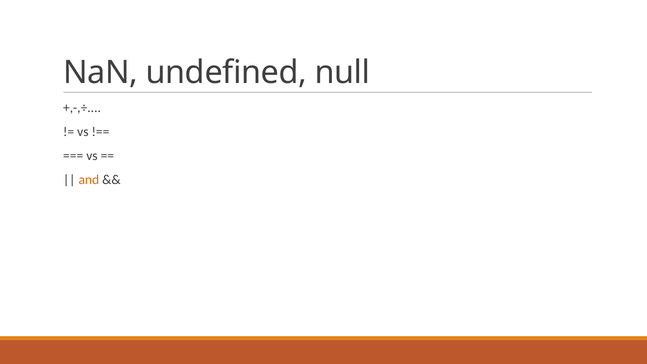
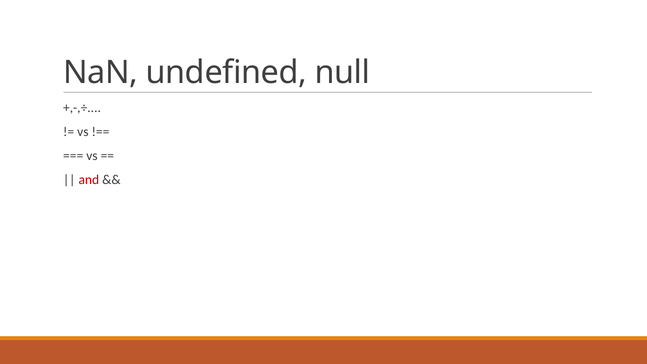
and colour: orange -> red (89, 180)
